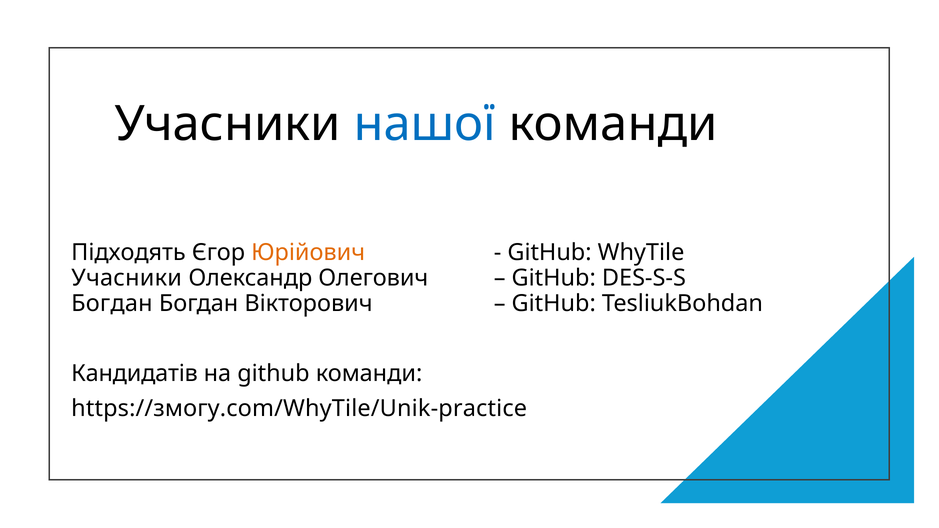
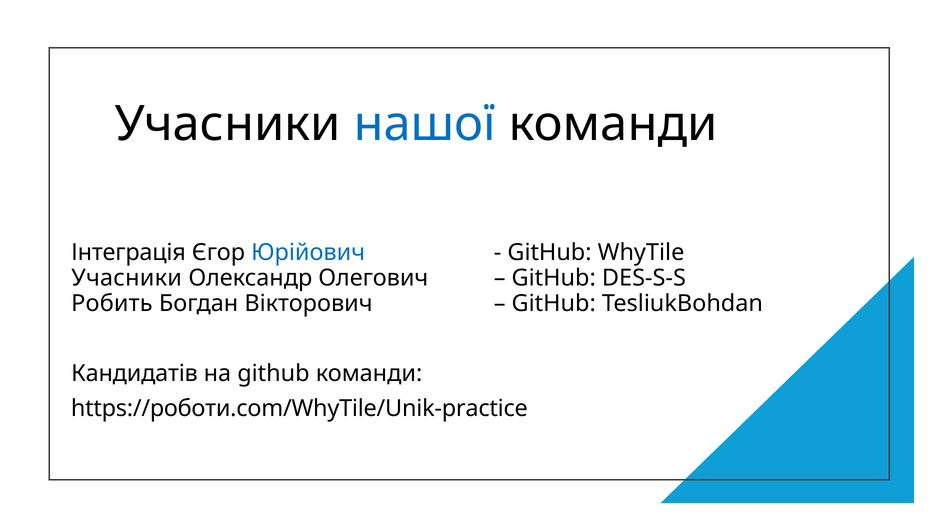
Підходять: Підходять -> Інтеграція (129, 253)
Юрійович colour: orange -> blue (308, 253)
Богдан: Богдан -> Робить (112, 303)
https://змогу.com/WhyTile/Unik-practice: https://змогу.com/WhyTile/Unik-practice -> https://роботи.com/WhyTile/Unik-practice (299, 409)
